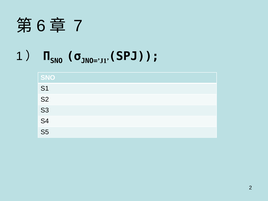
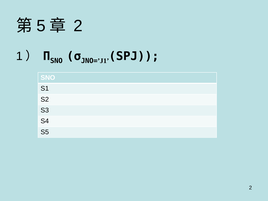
6: 6 -> 5 (41, 26)
7: 7 -> 2 (78, 26)
